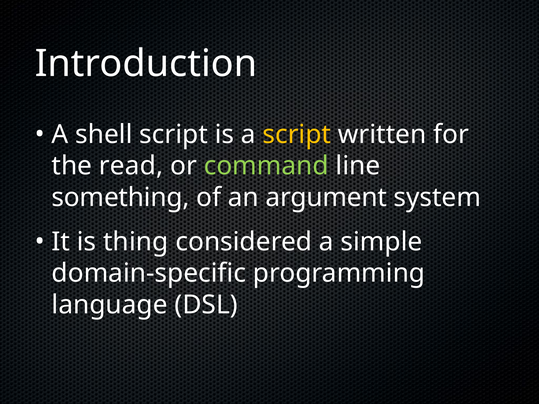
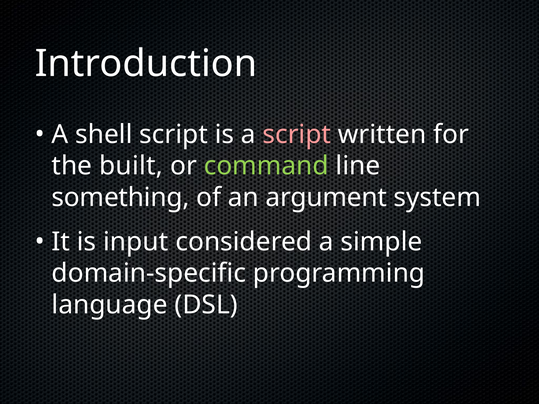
script colour: yellow -> pink (297, 134)
read: read -> built (131, 166)
thing: thing -> input (136, 242)
